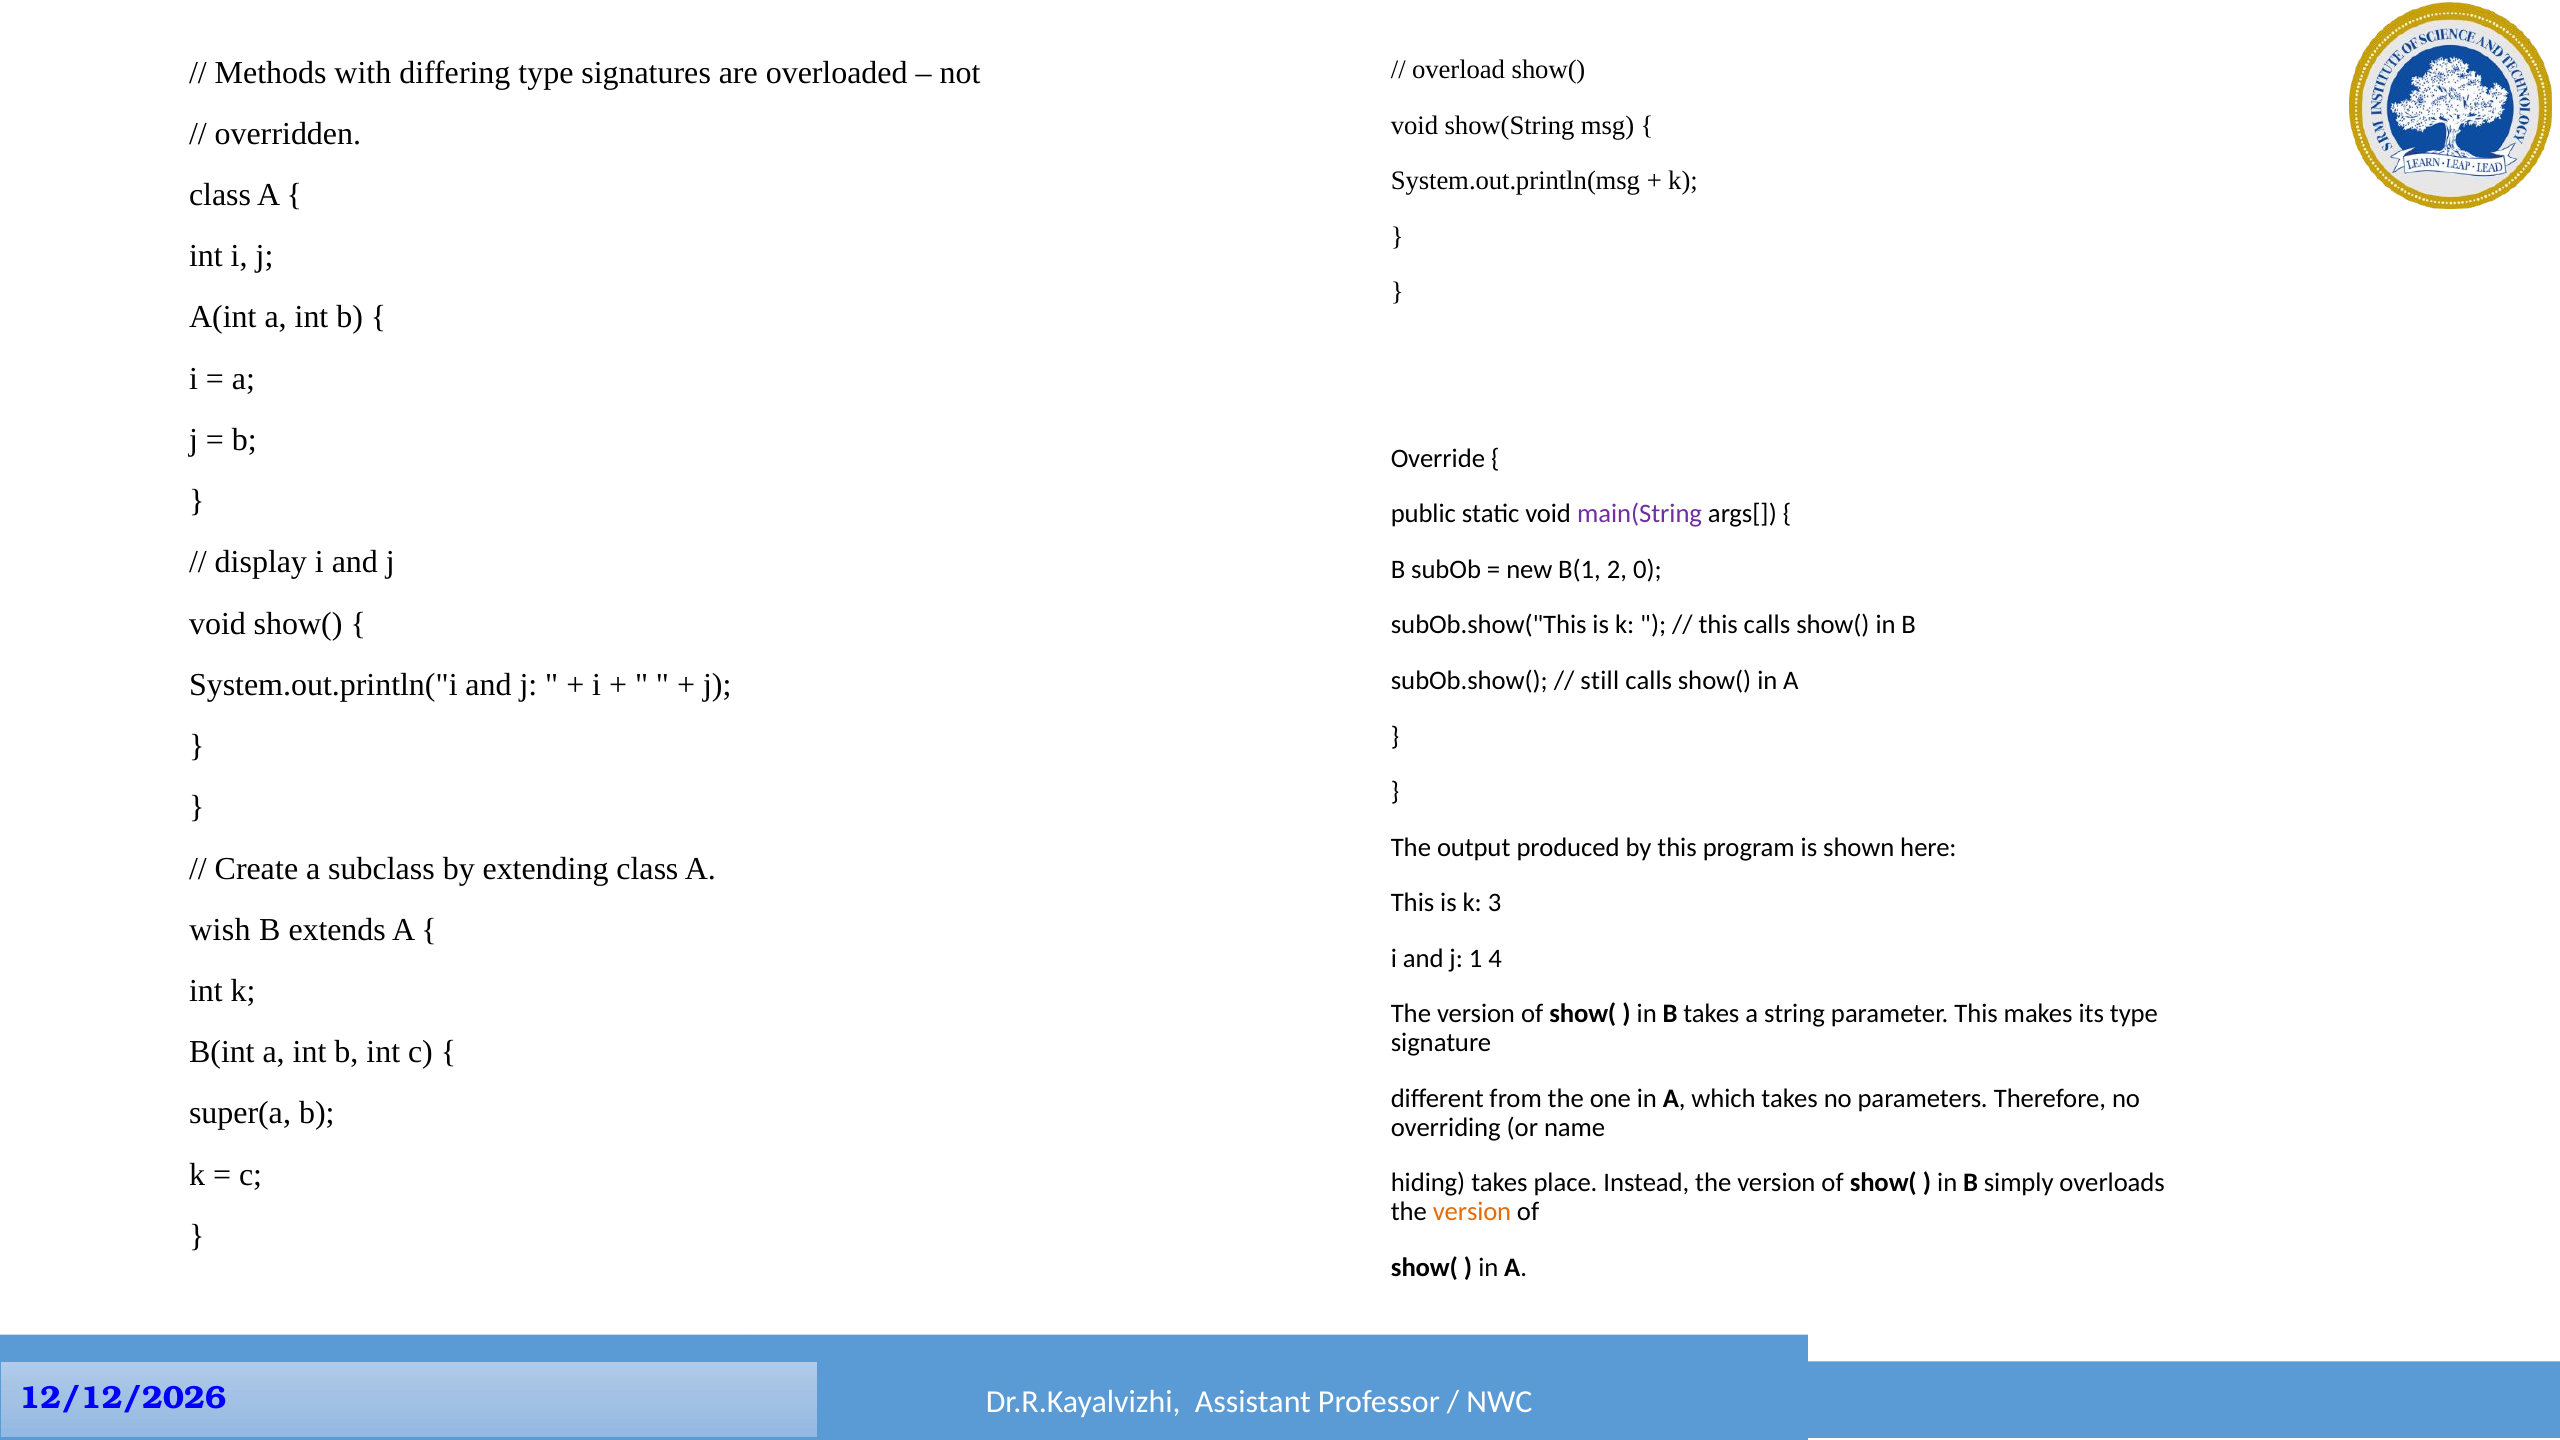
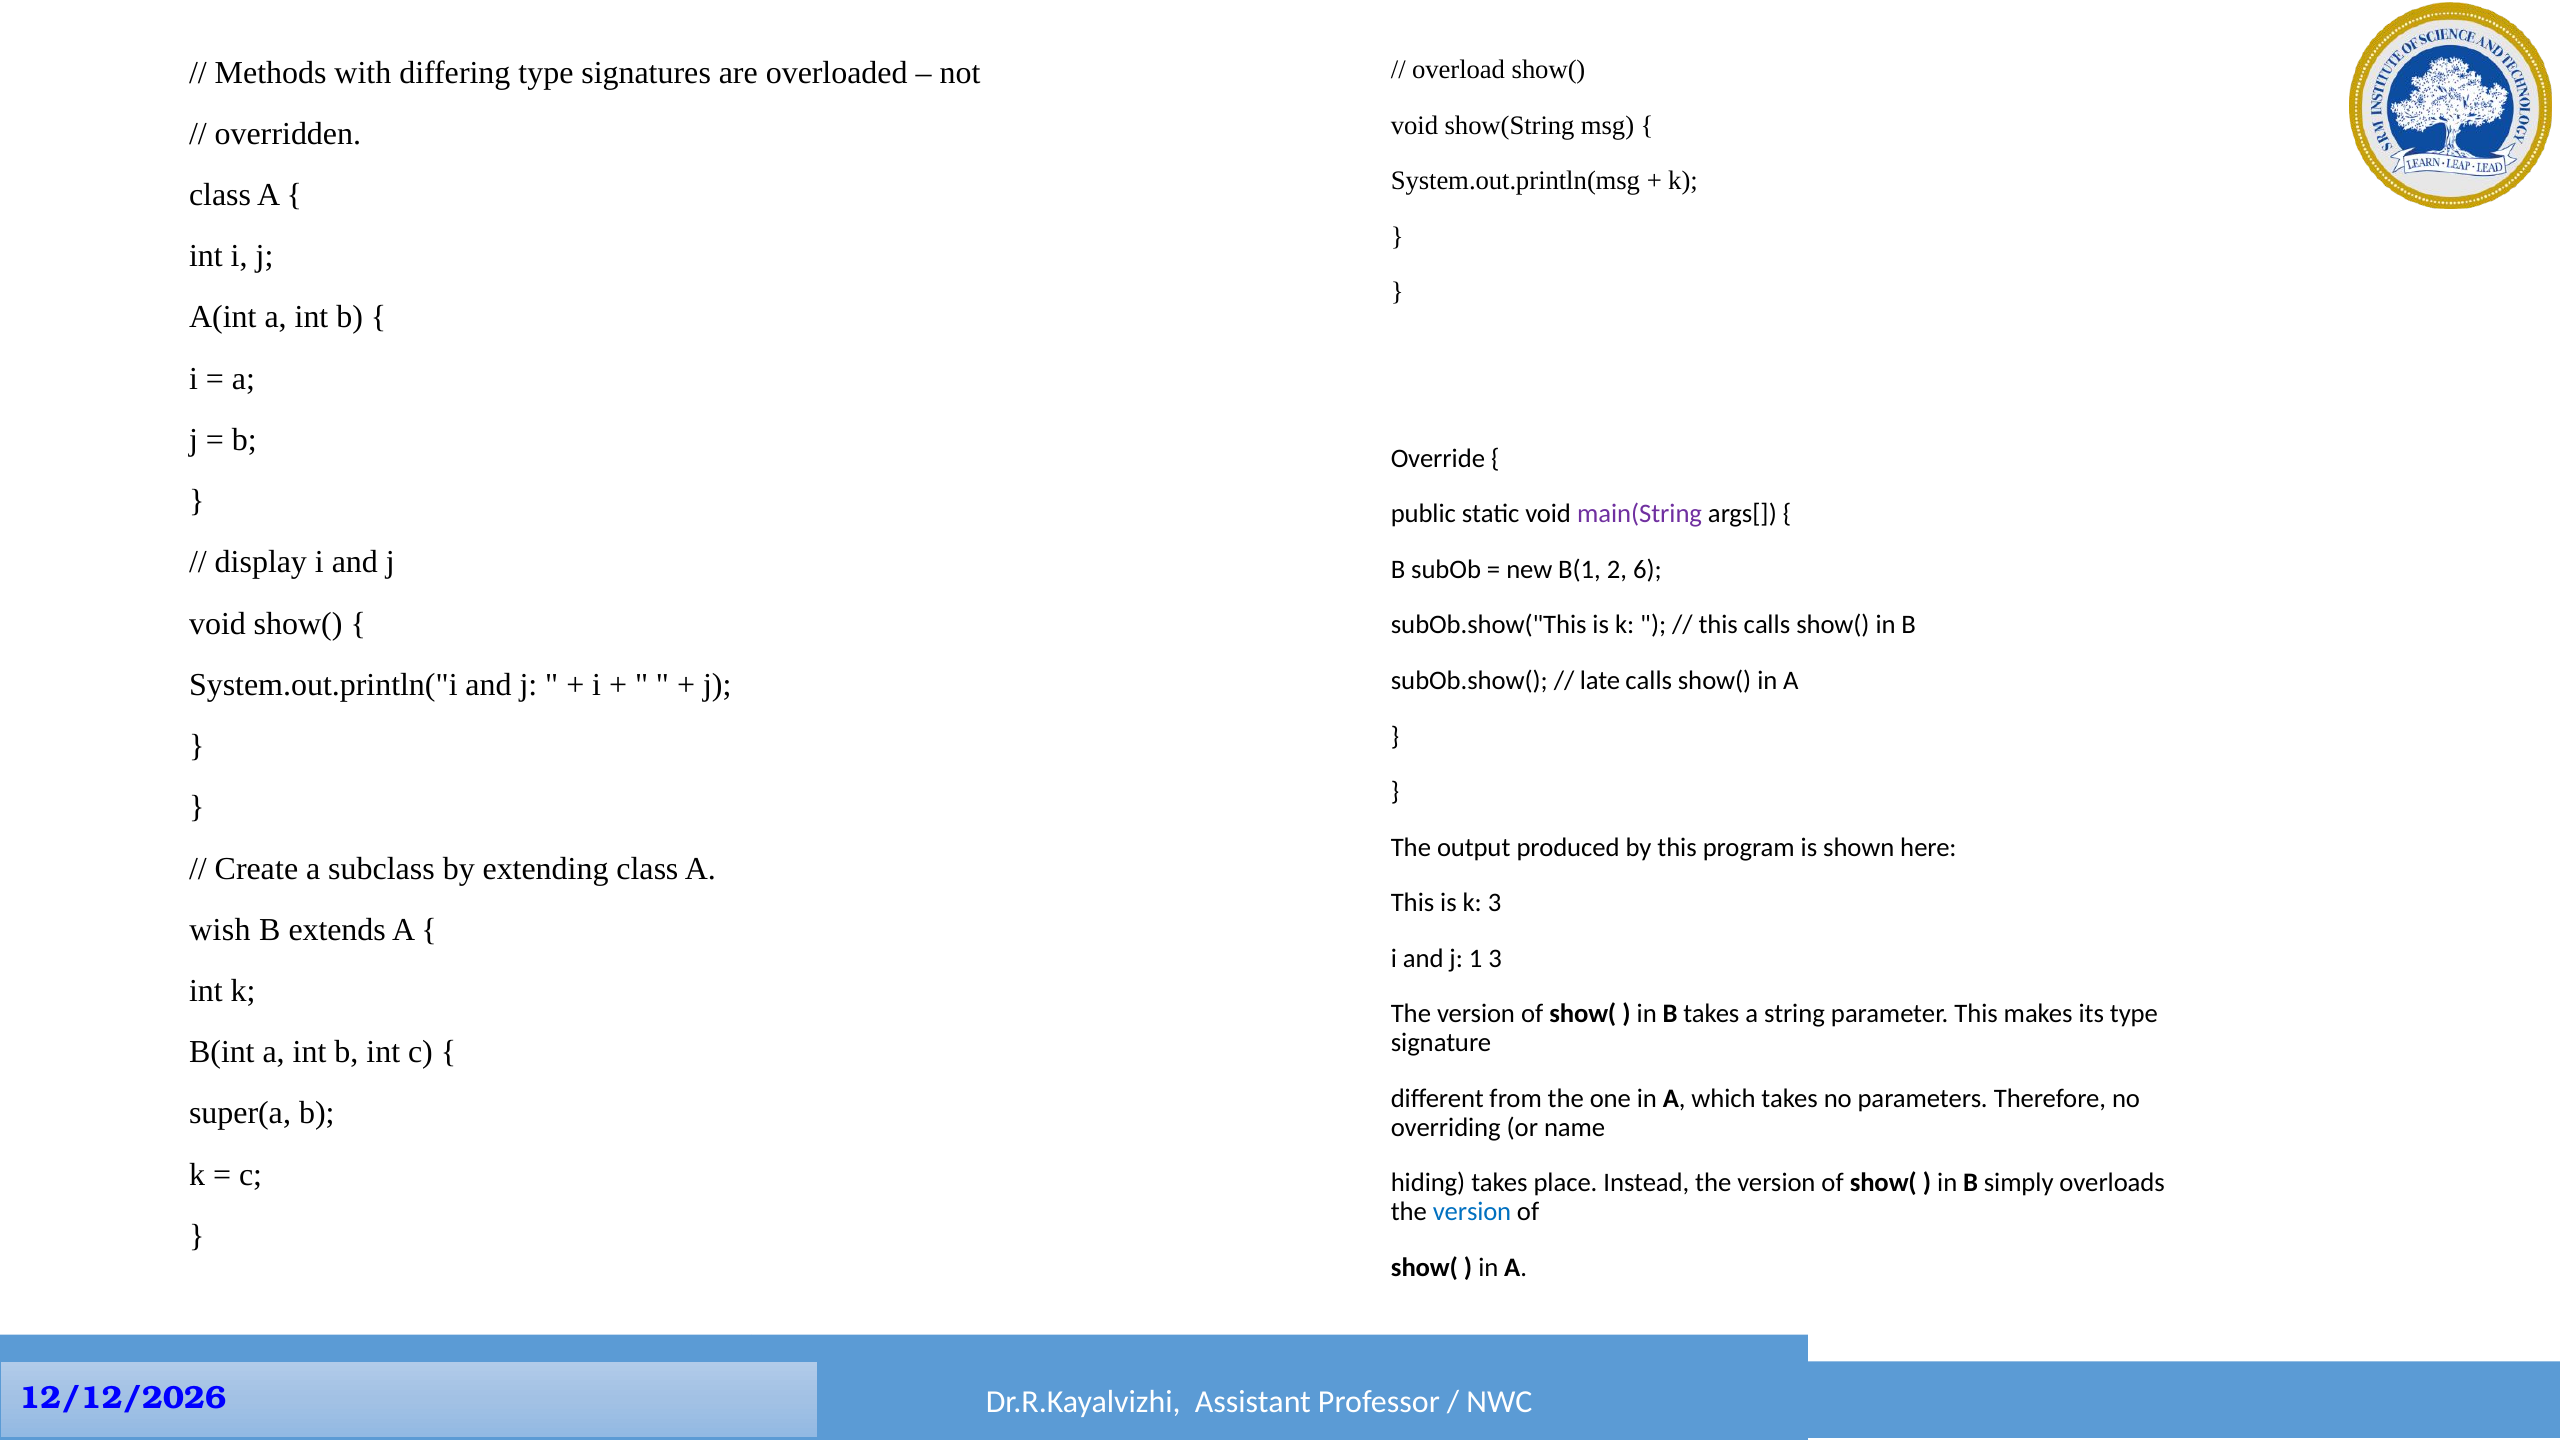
0: 0 -> 6 (1647, 570)
still: still -> late (1600, 681)
1 4: 4 -> 3 (1495, 958)
version colour: orange -> blue (1472, 1212)
